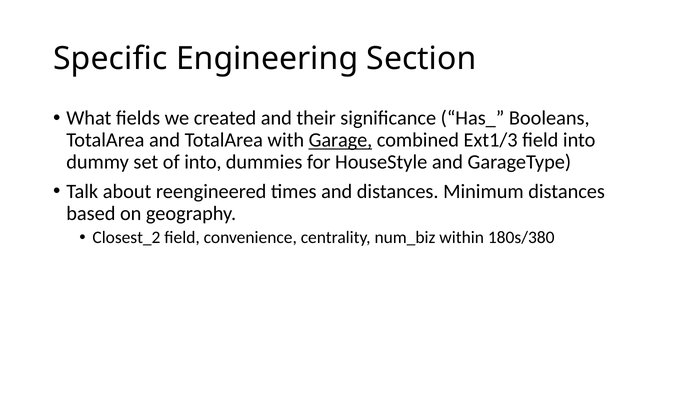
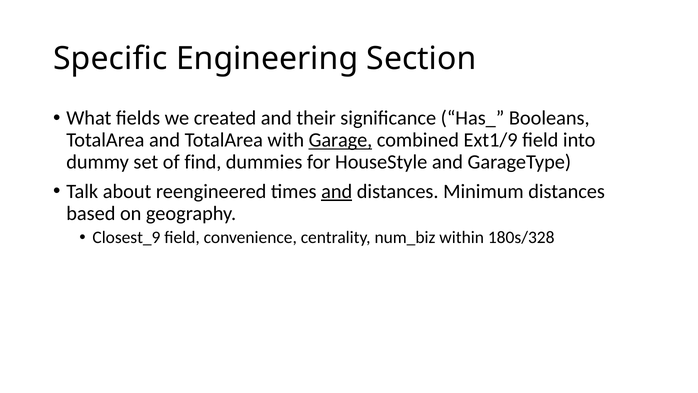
Ext1/3: Ext1/3 -> Ext1/9 (491, 140)
of into: into -> find (203, 162)
and underline: none -> present (337, 191)
Closest_2: Closest_2 -> Closest_9 (126, 237)
180s/380: 180s/380 -> 180s/328 (521, 237)
